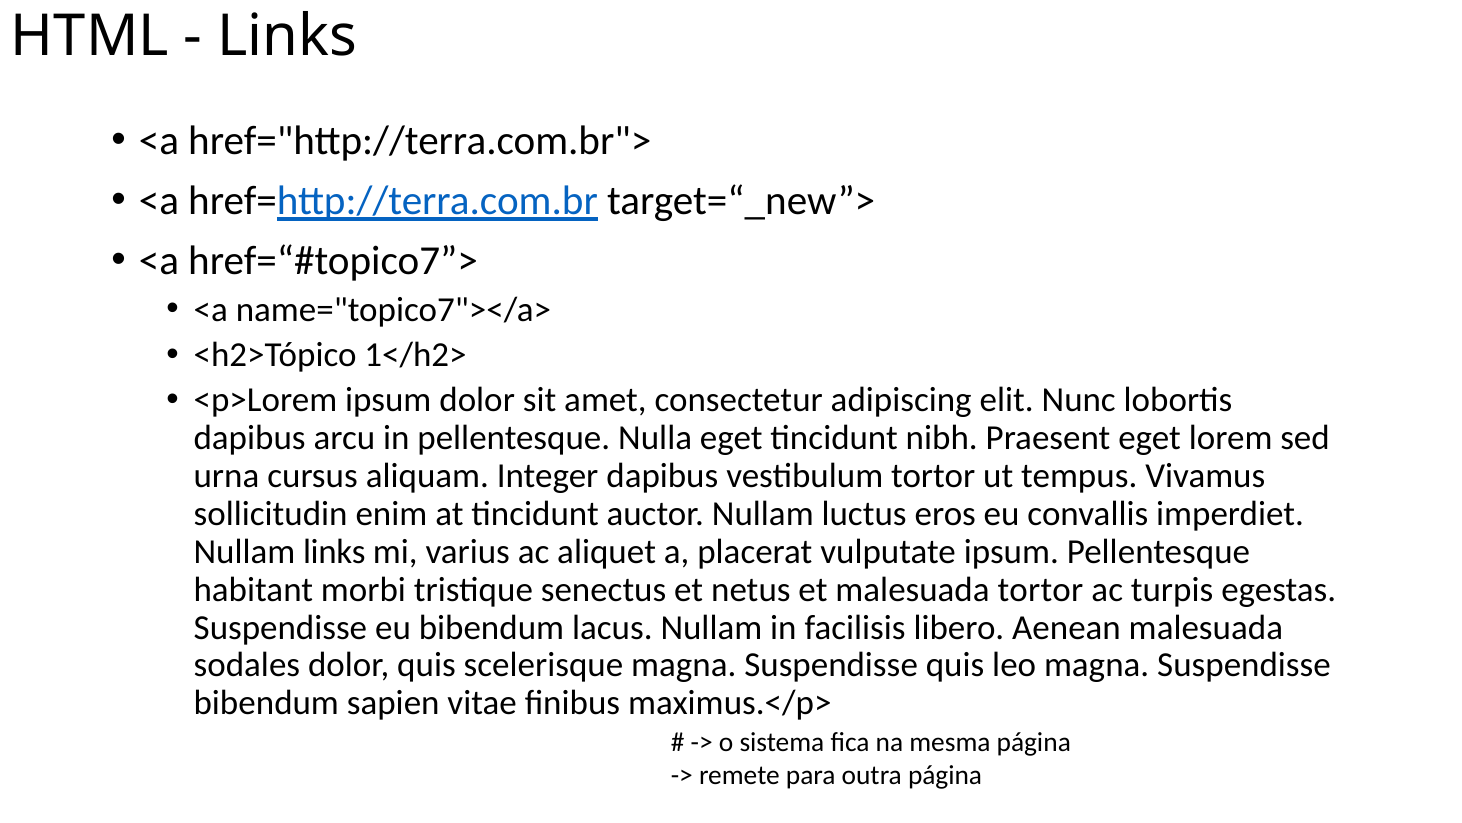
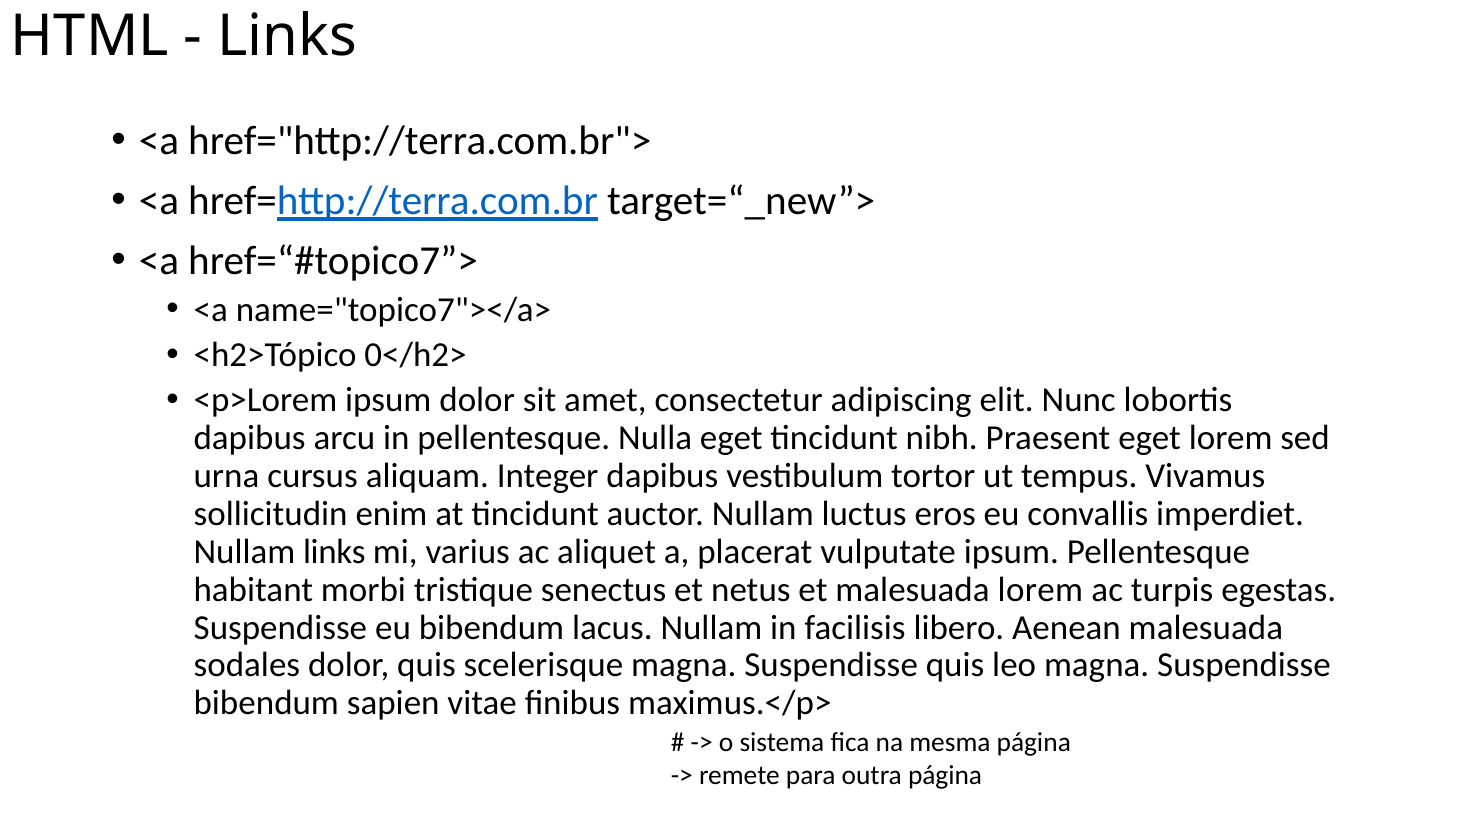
1</h2>: 1</h2> -> 0</h2> (416, 355)
malesuada tortor: tortor -> lorem (1040, 589)
